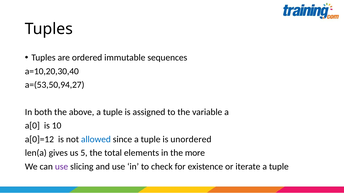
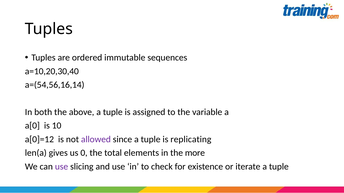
a=(53,50,94,27: a=(53,50,94,27 -> a=(54,56,16,14 (55, 85)
allowed colour: blue -> purple (96, 140)
unordered: unordered -> replicating (191, 140)
5: 5 -> 0 (84, 153)
